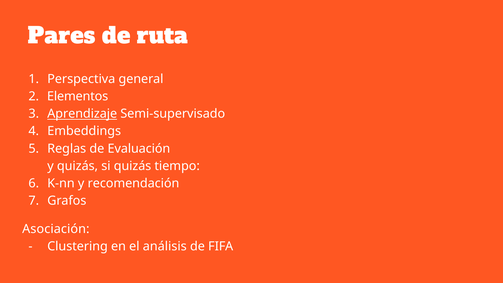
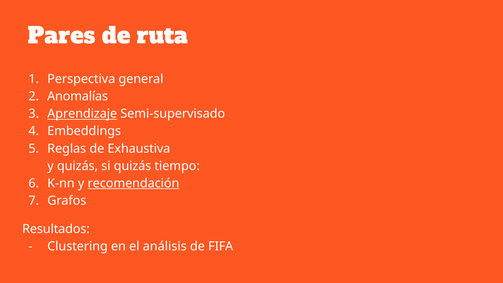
Elementos: Elementos -> Anomalías (78, 96)
Evaluación: Evaluación -> Exhaustiva (139, 148)
recomendación underline: none -> present (133, 183)
Asociación: Asociación -> Resultados (56, 229)
